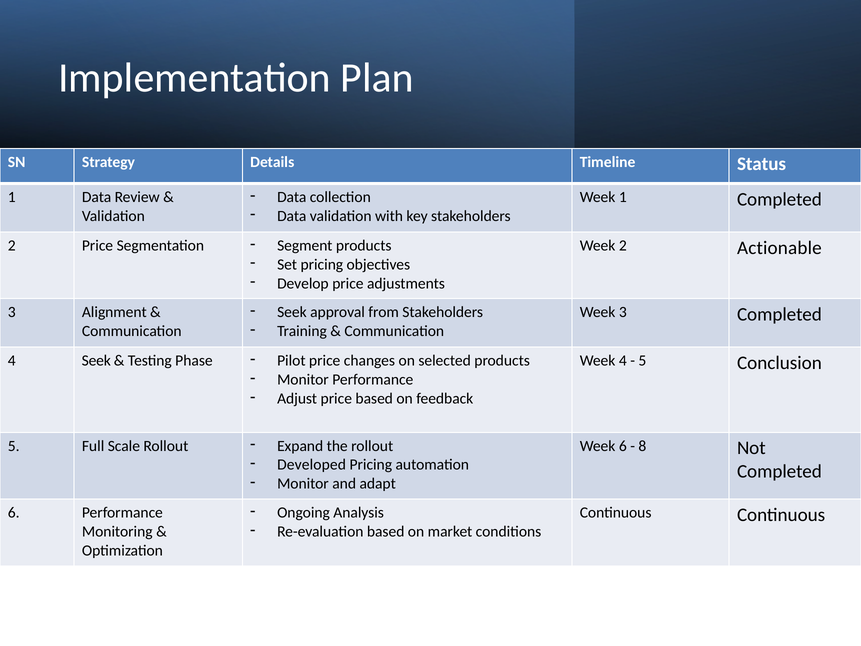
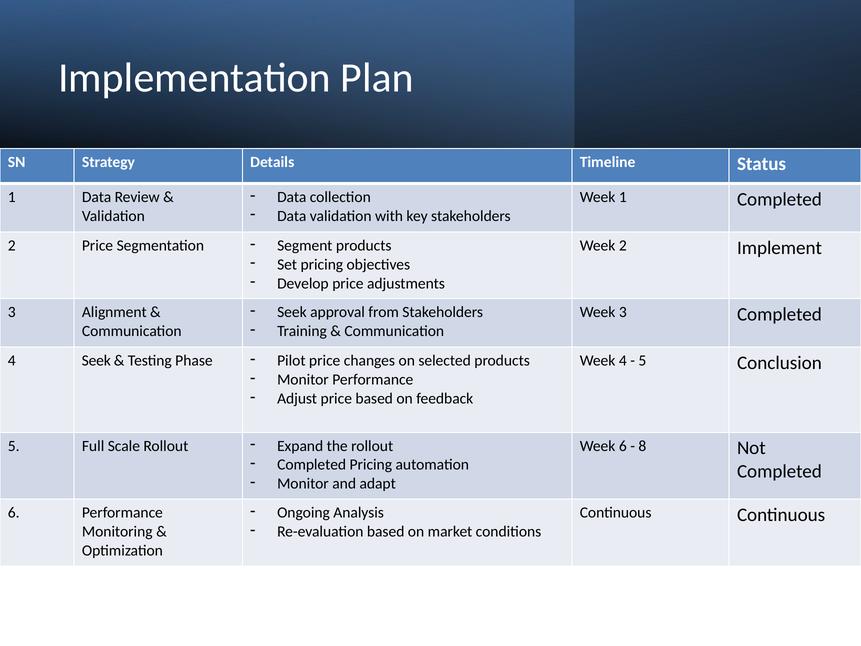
Actionable: Actionable -> Implement (779, 248)
Developed: Developed -> Completed (312, 465)
